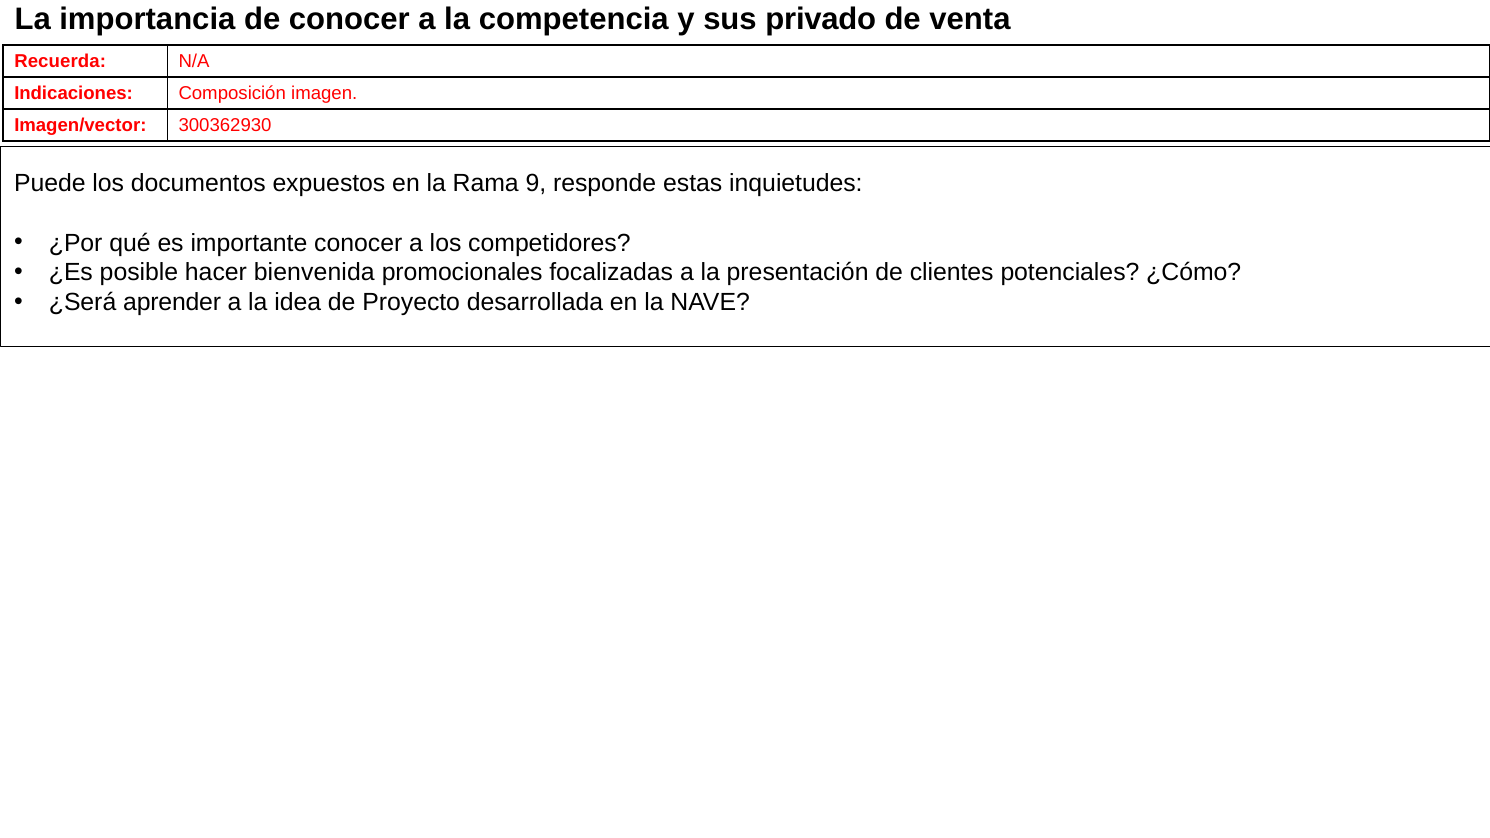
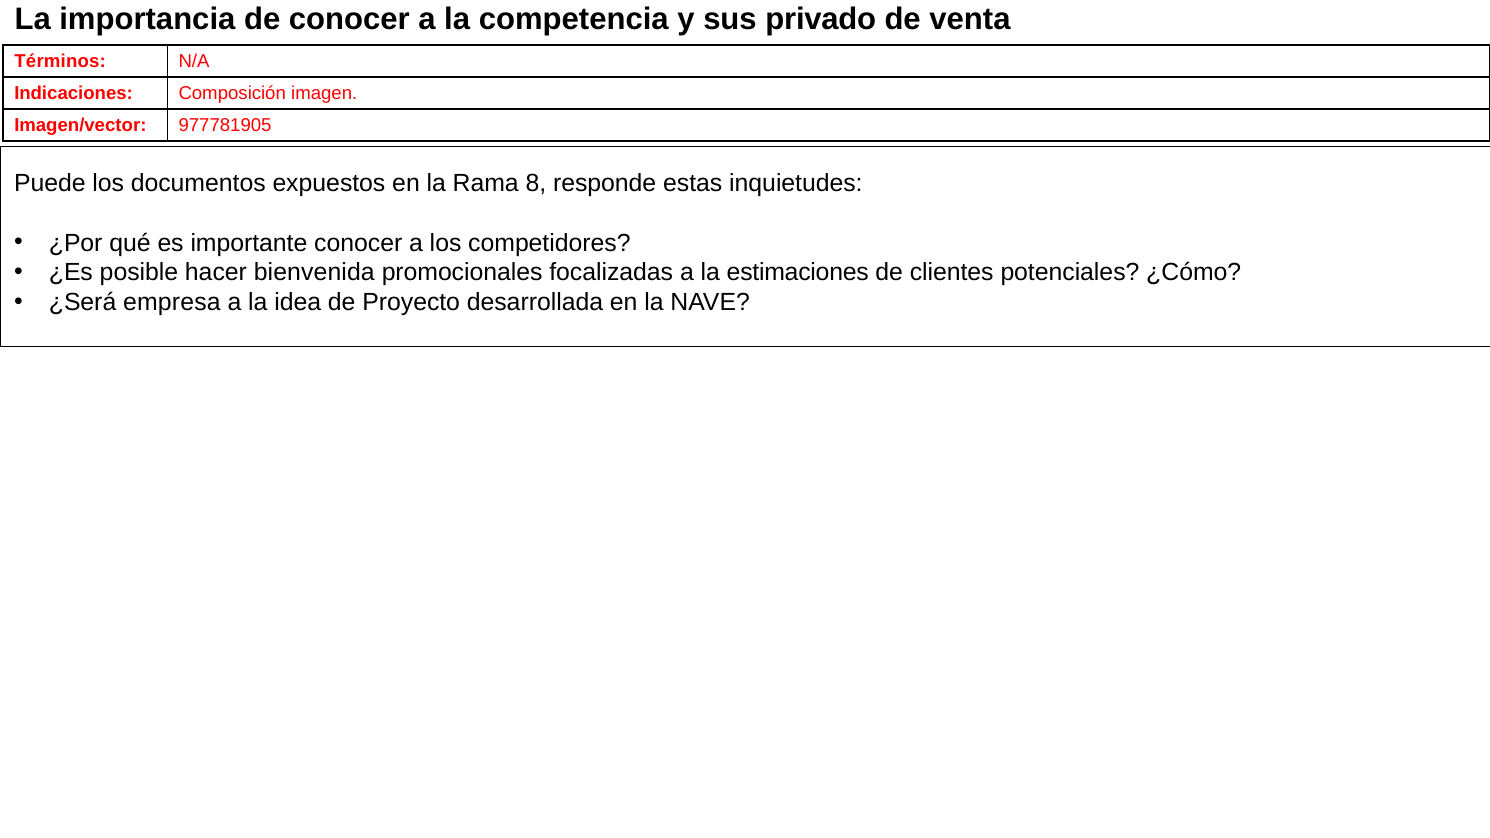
Recuerda: Recuerda -> Términos (60, 61)
300362930: 300362930 -> 977781905 (225, 125)
9: 9 -> 8 (536, 183)
presentación: presentación -> estimaciones (798, 273)
aprender: aprender -> empresa (172, 303)
